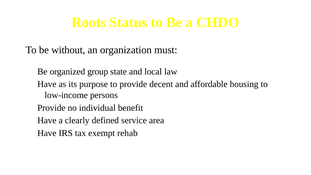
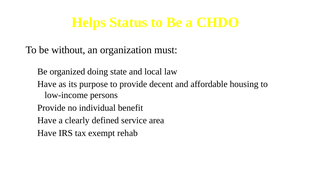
Roots: Roots -> Helps (89, 22)
group: group -> doing (98, 72)
